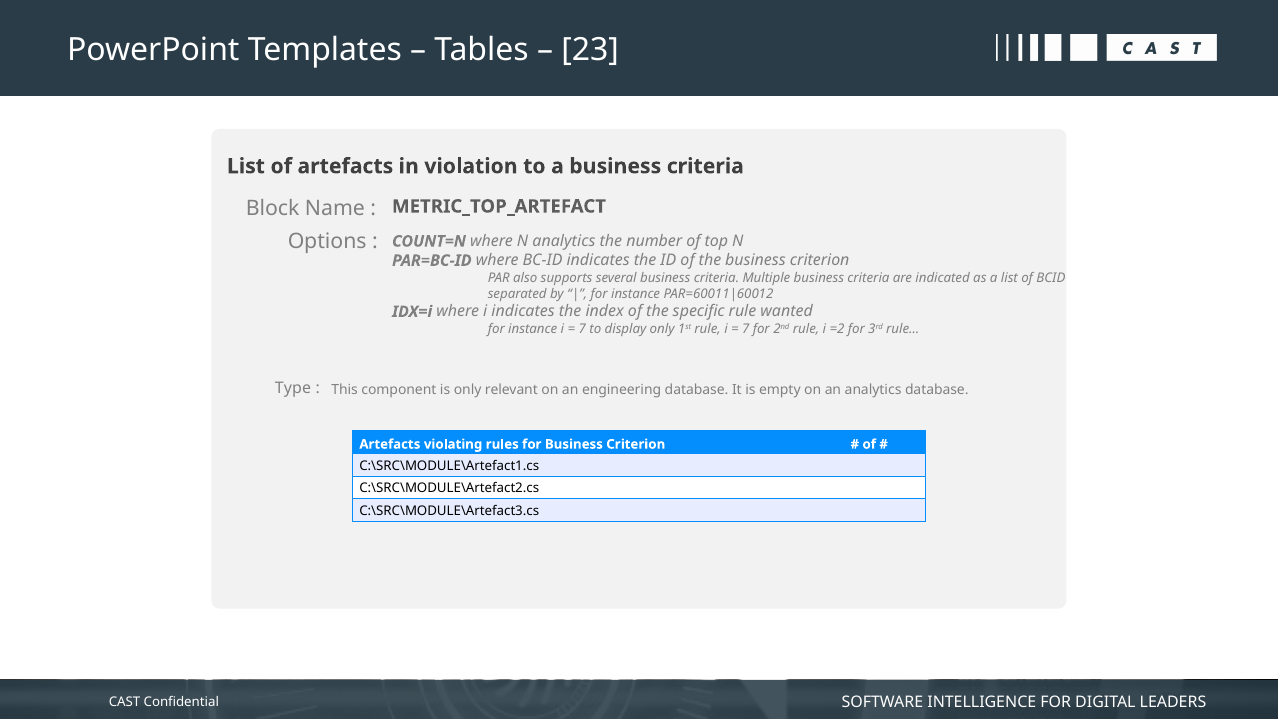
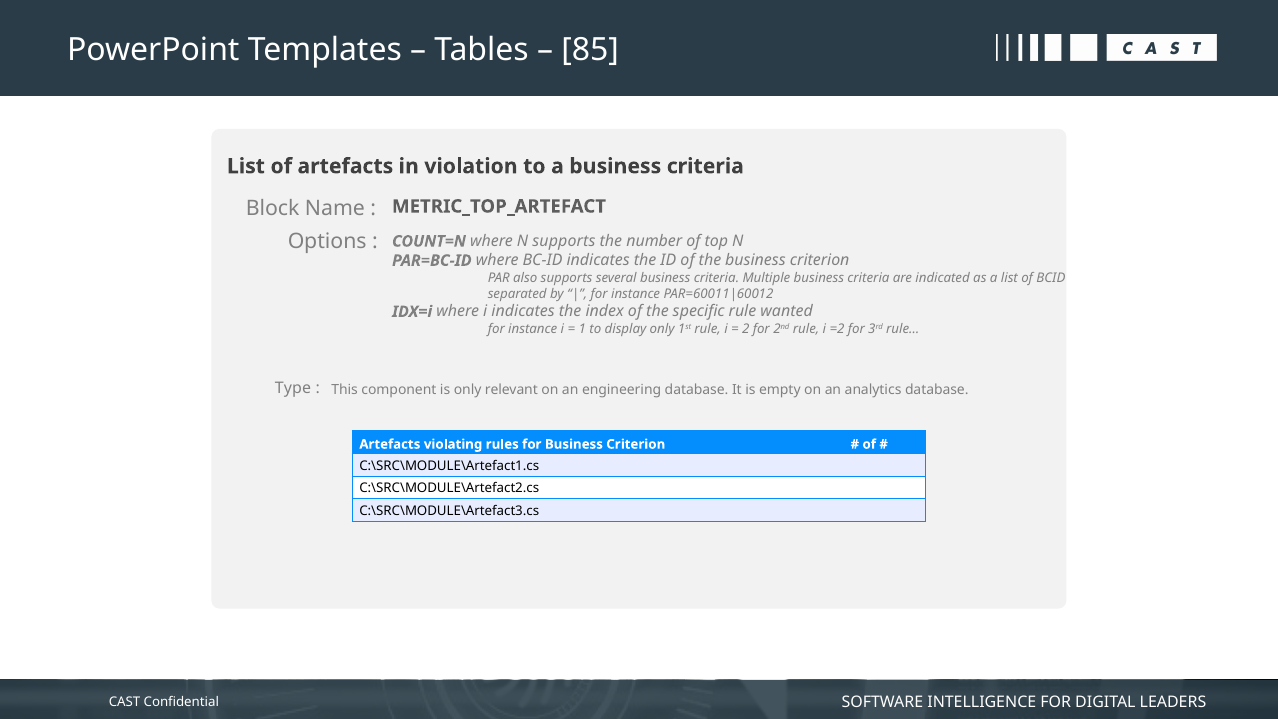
23: 23 -> 85 (590, 50)
N analytics: analytics -> supports (564, 241)
7: 7 -> 1 (582, 329)
7: 7 -> 2 (746, 329)
